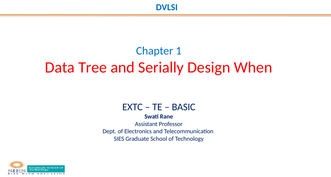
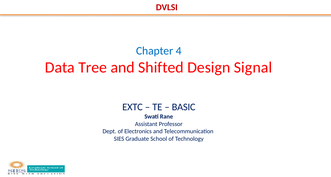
DVLSI colour: blue -> red (167, 7)
1: 1 -> 4 (179, 51)
Serially: Serially -> Shifted (161, 67)
When: When -> Signal (253, 67)
